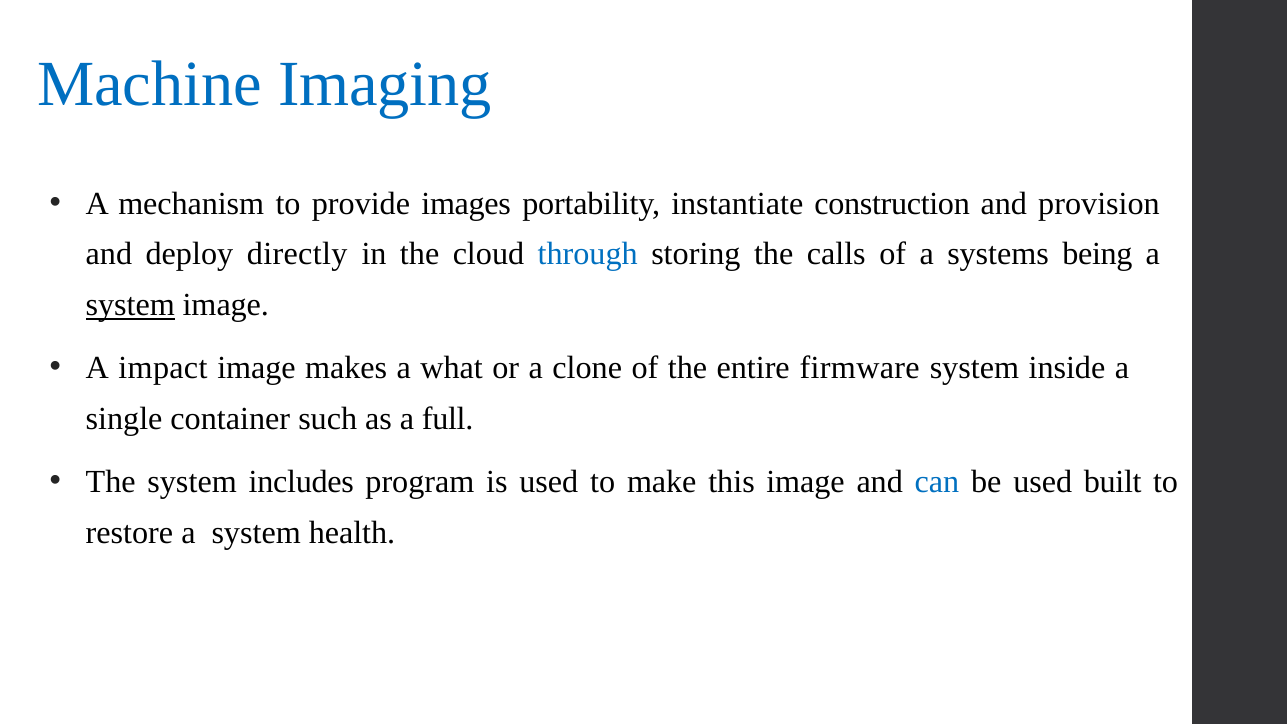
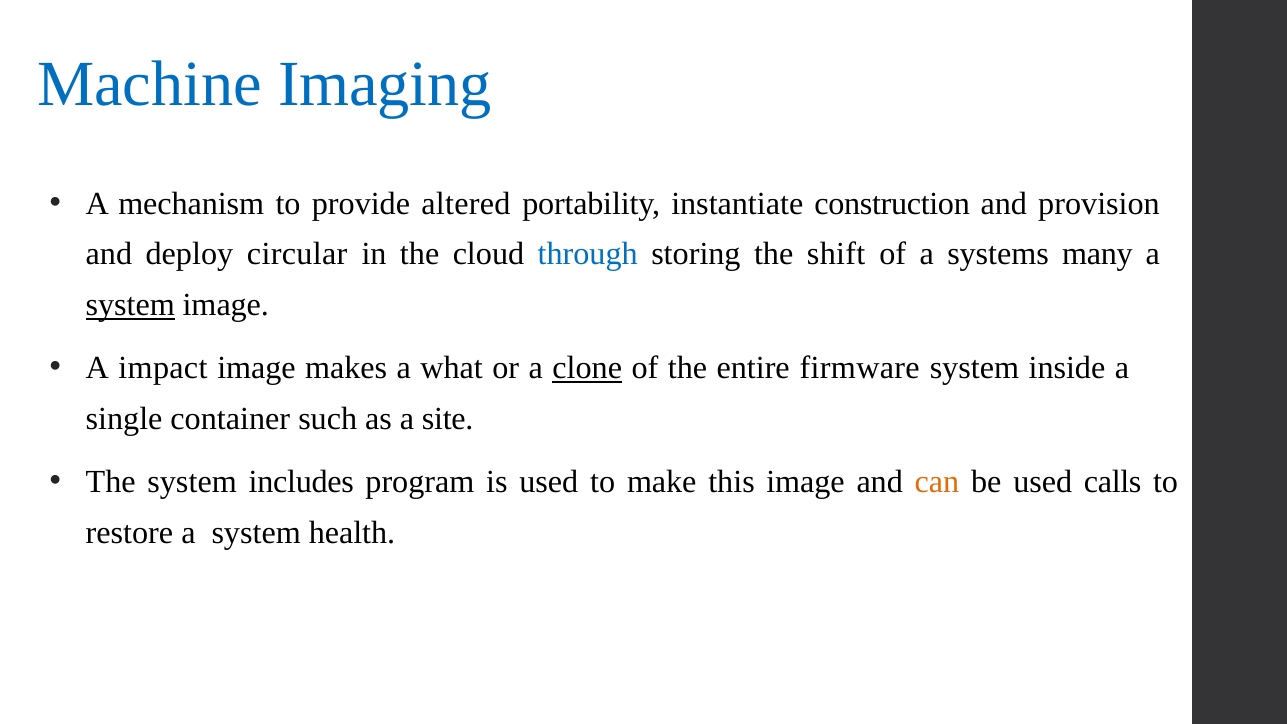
images: images -> altered (466, 204)
directly: directly -> circular (297, 254)
calls: calls -> shift (836, 254)
being: being -> many (1097, 254)
clone underline: none -> present (587, 368)
full: full -> site (448, 419)
can colour: blue -> orange (937, 481)
built: built -> calls (1113, 481)
